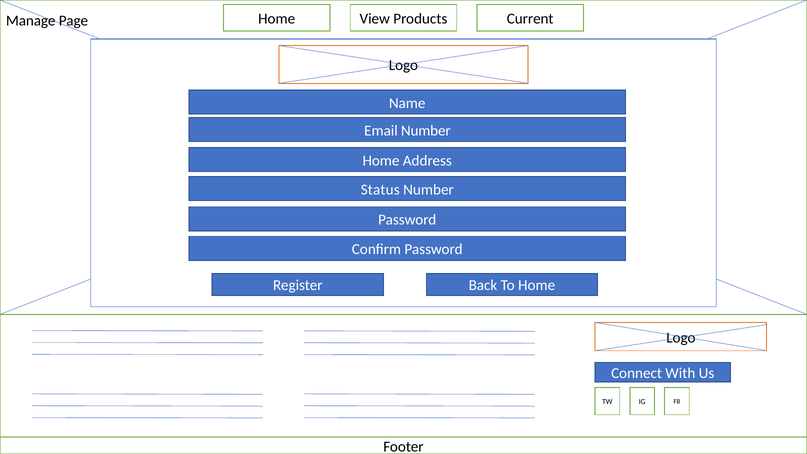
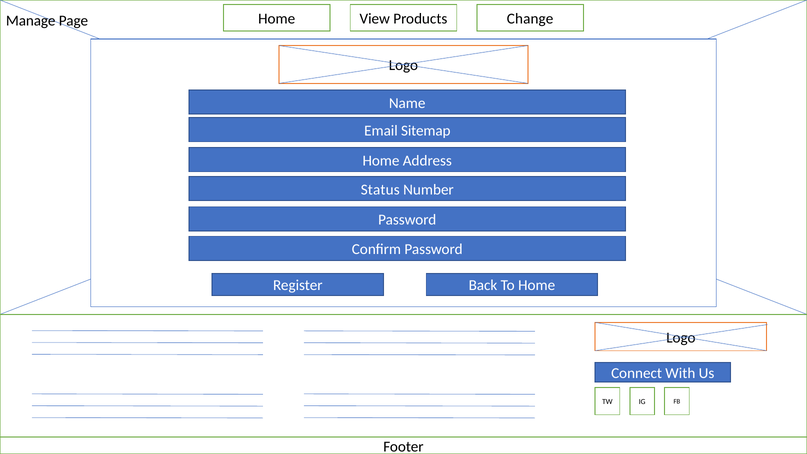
Current: Current -> Change (530, 19)
Email Number: Number -> Sitemap (426, 131)
